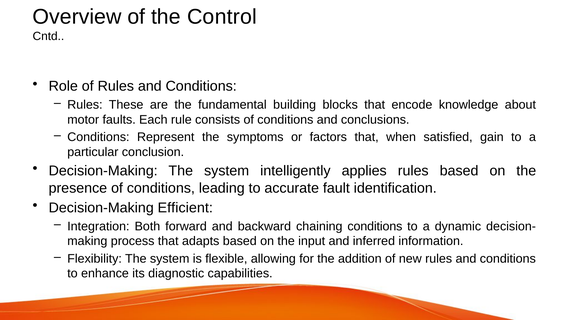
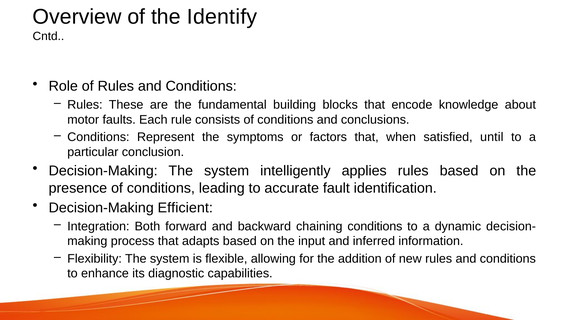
Control: Control -> Identify (222, 17)
gain: gain -> until (492, 137)
